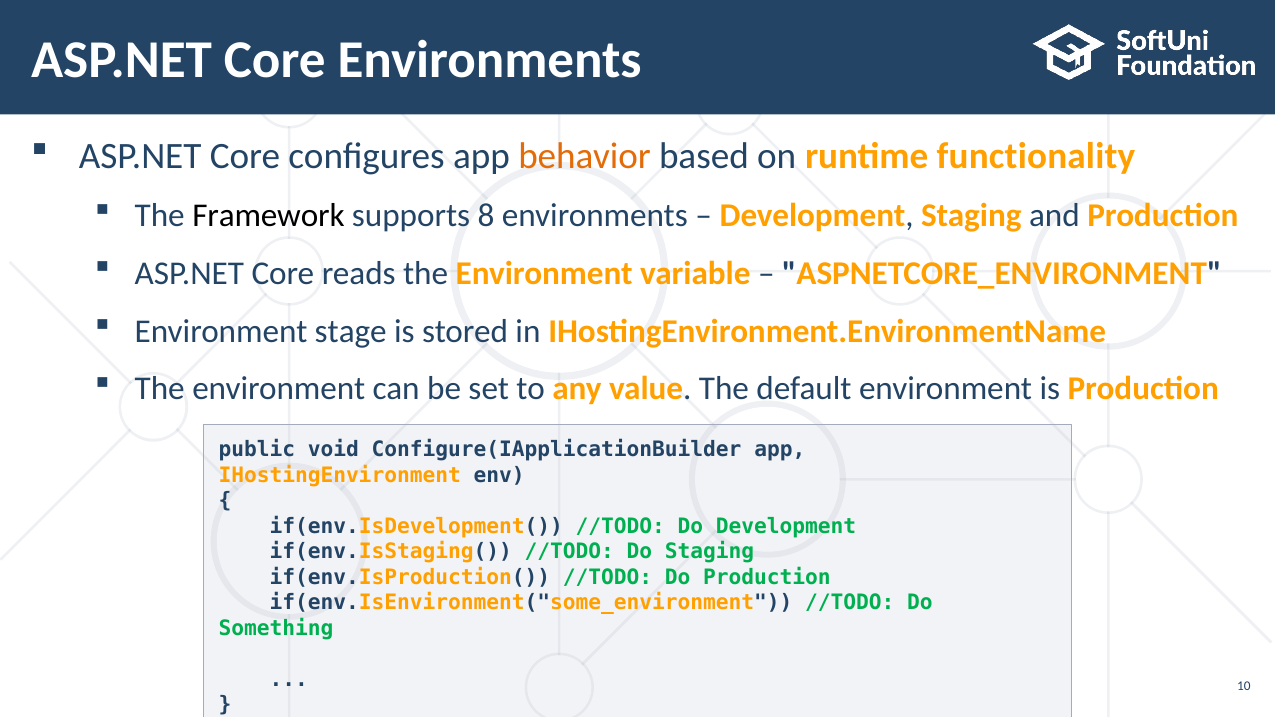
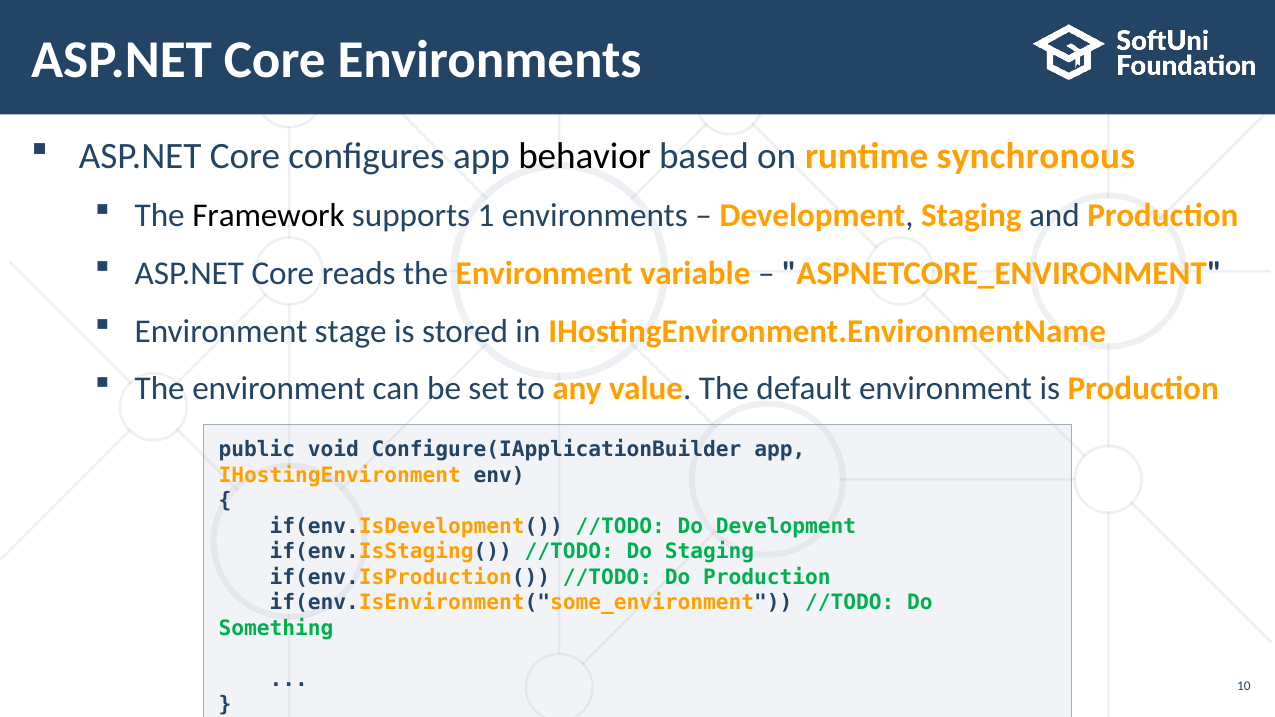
behavior colour: orange -> black (585, 156)
functionality: functionality -> synchronous (1036, 156)
8: 8 -> 1 (486, 216)
